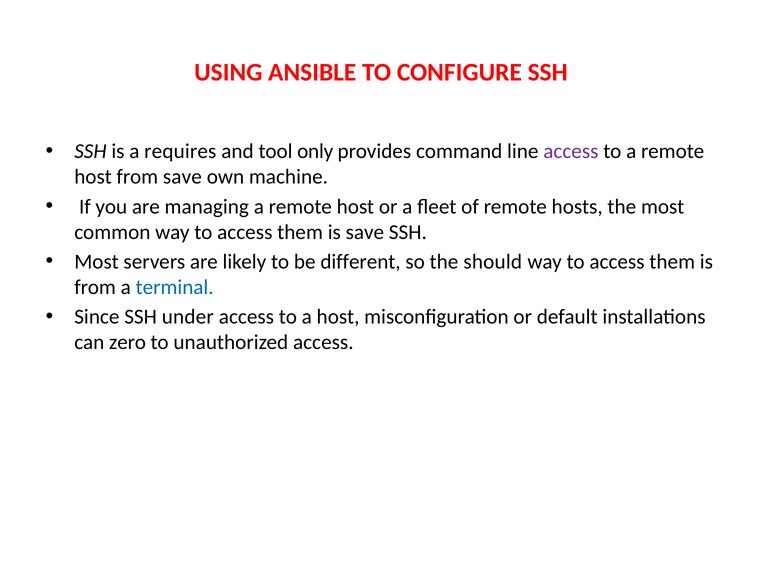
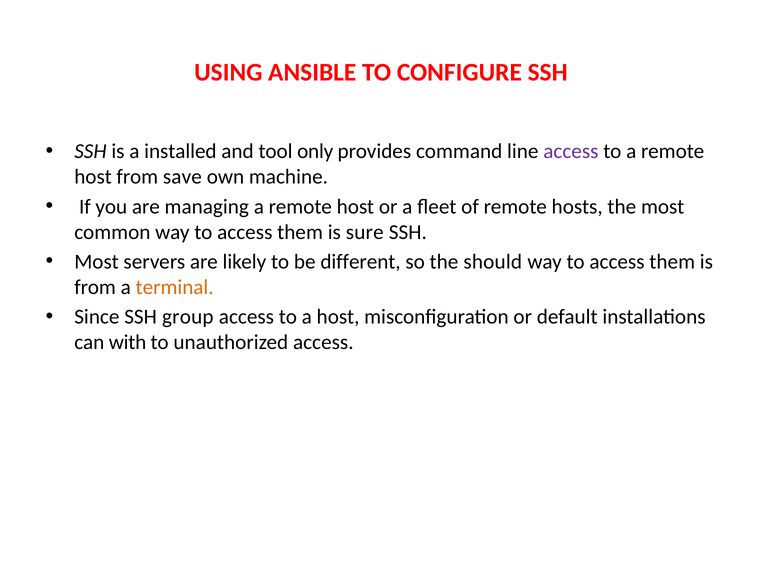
requires: requires -> installed (180, 151)
is save: save -> sure (365, 232)
terminal colour: blue -> orange (175, 287)
under: under -> group (188, 317)
zero: zero -> with (128, 342)
